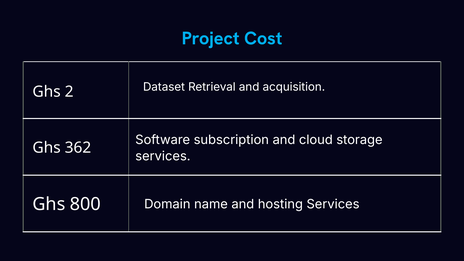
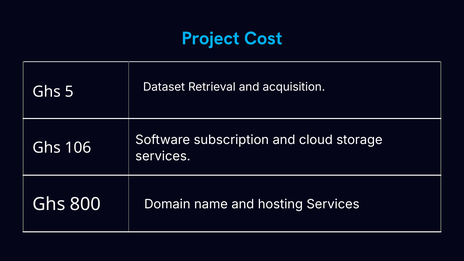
2: 2 -> 5 (69, 92)
362: 362 -> 106 (78, 148)
